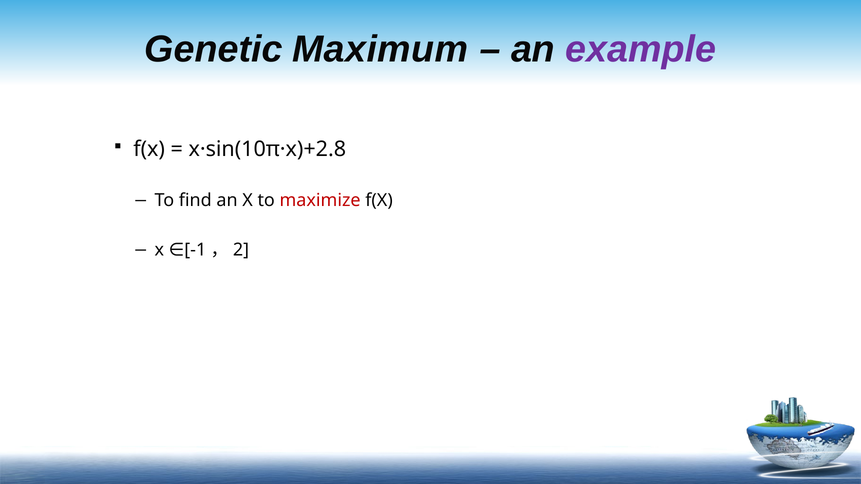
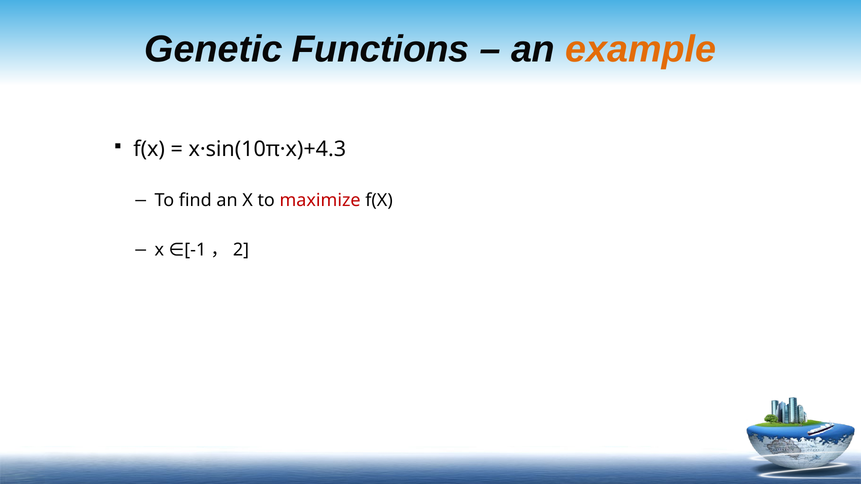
Maximum: Maximum -> Functions (380, 49)
example colour: purple -> orange (641, 49)
x·sin(10π·x)+2.8: x·sin(10π·x)+2.8 -> x·sin(10π·x)+4.3 (267, 149)
